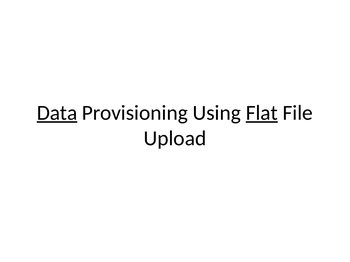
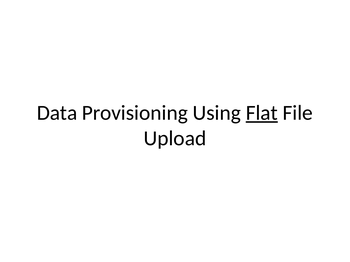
Data underline: present -> none (57, 113)
